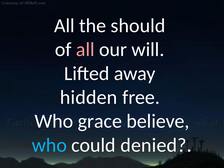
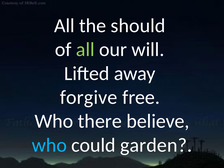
all colour: pink -> light green (85, 50)
hidden: hidden -> forgive (89, 97)
grace: grace -> there (100, 121)
denied: denied -> garden (156, 145)
